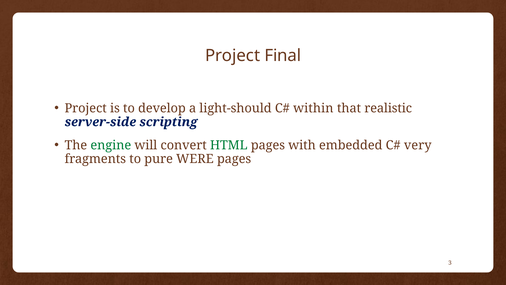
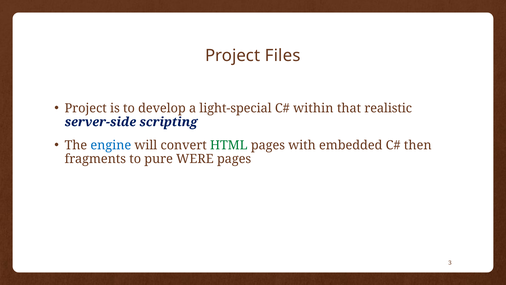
Final: Final -> Files (283, 56)
light-should: light-should -> light-special (236, 108)
engine colour: green -> blue (111, 145)
very: very -> then (418, 145)
